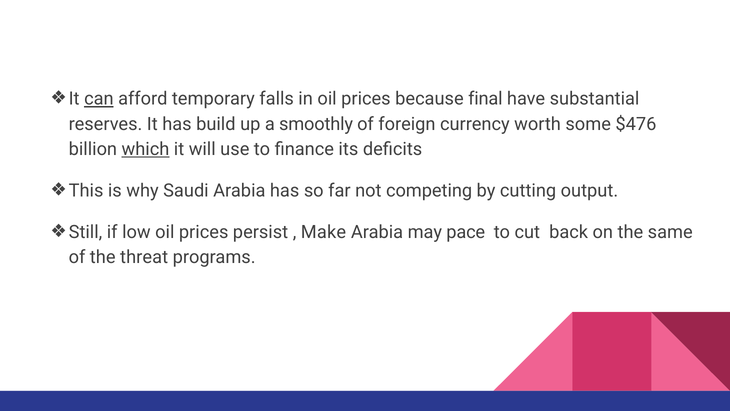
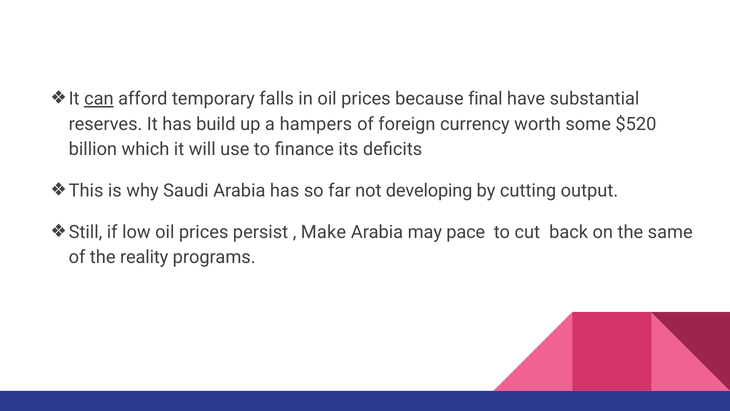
smoothly: smoothly -> hampers (316, 124)
$476: $476 -> $520 (636, 124)
which underline: present -> none (145, 149)
competing: competing -> developing (429, 191)
threat: threat -> reality (144, 257)
